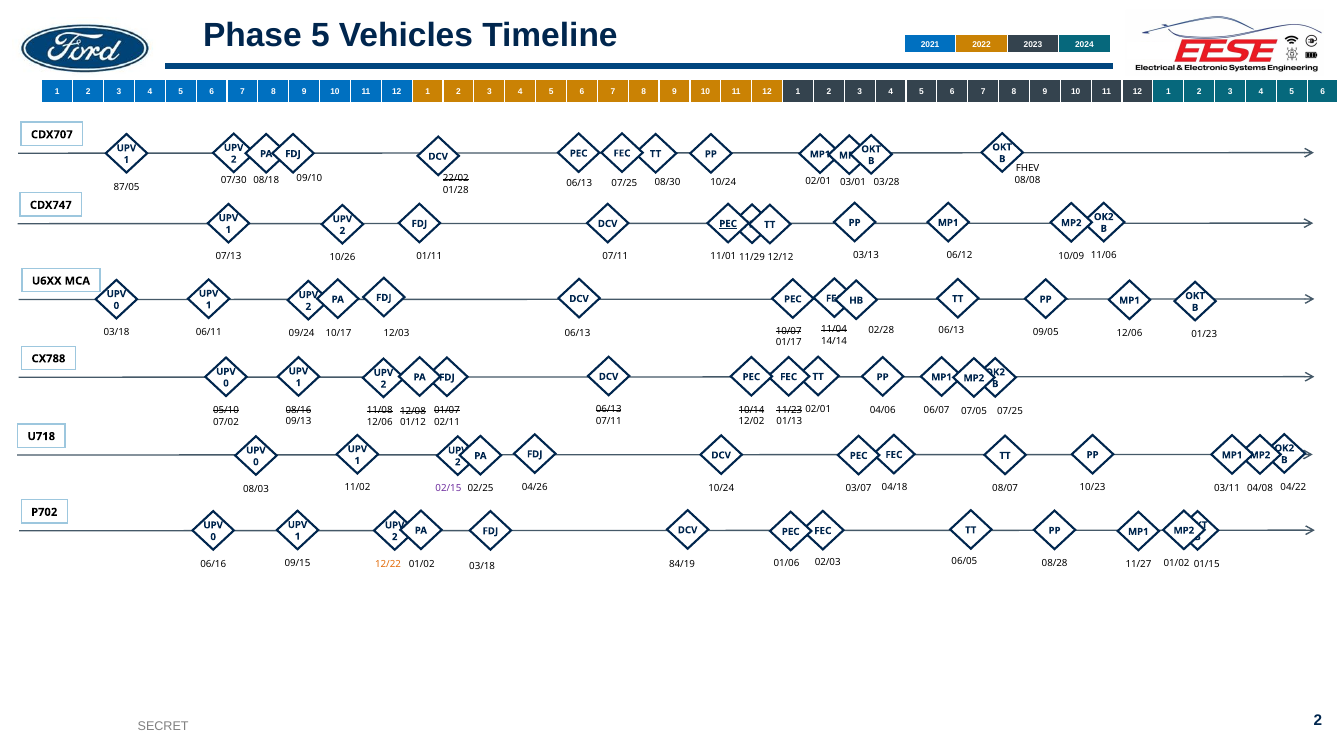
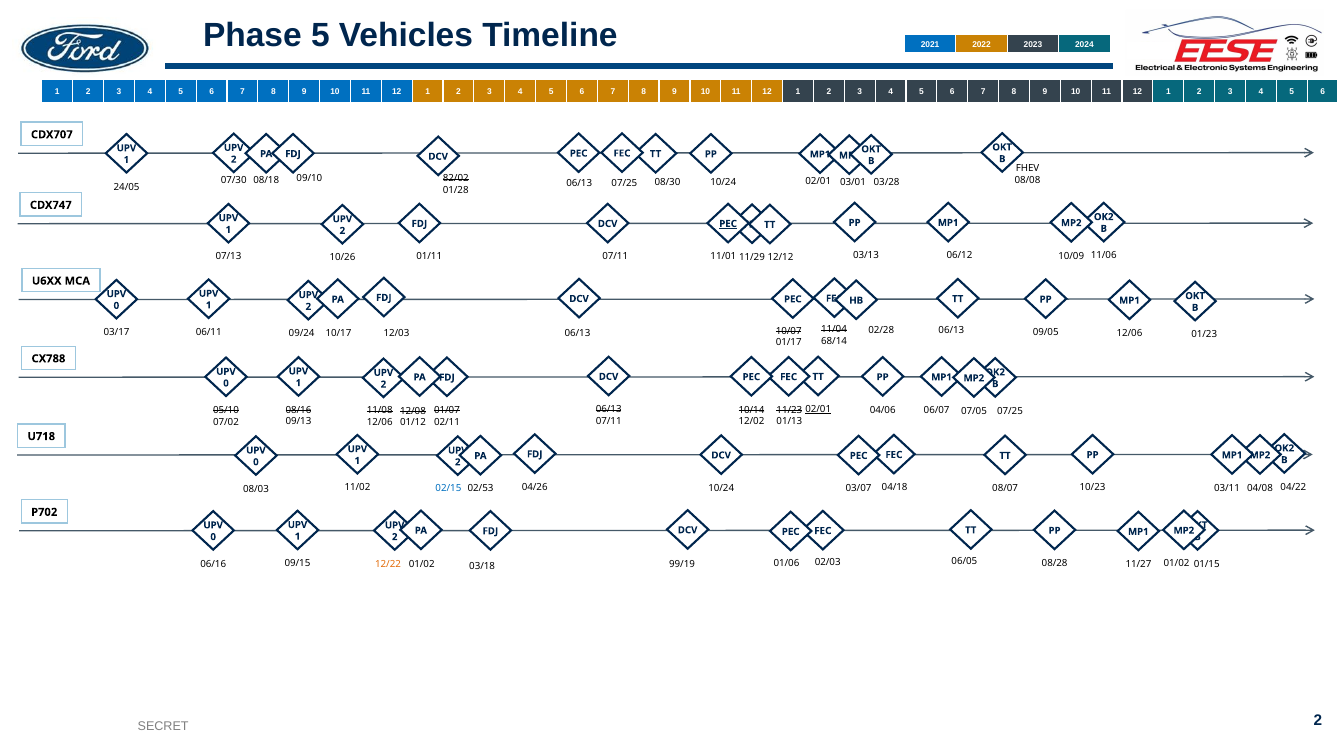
22/02: 22/02 -> 82/02 (456, 179)
87/05: 87/05 -> 24/05 (127, 187)
03/18: 03/18 -> 03/17 (116, 333)
14/14: 14/14 -> 68/14 (834, 341)
02/01 underline: none -> present (818, 409)
02/15 colour: purple -> blue (448, 488)
02/25: 02/25 -> 02/53 (480, 489)
84/19: 84/19 -> 99/19 (682, 564)
